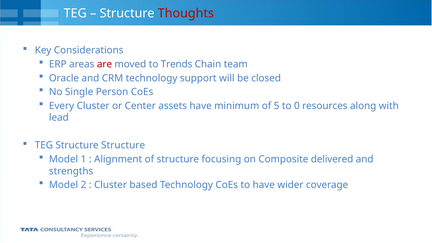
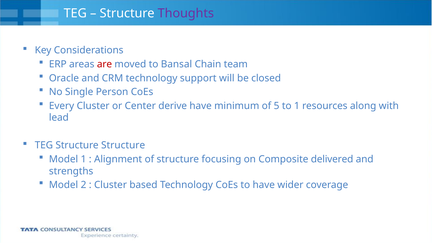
Thoughts colour: red -> purple (186, 13)
Trends: Trends -> Bansal (176, 64)
assets: assets -> derive (173, 106)
to 0: 0 -> 1 (297, 106)
